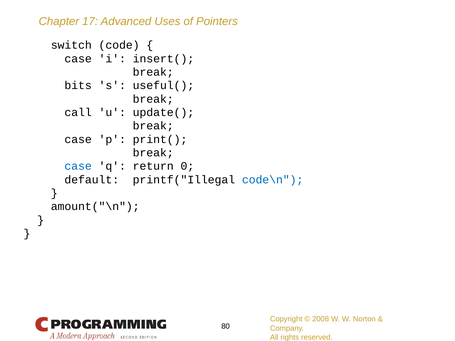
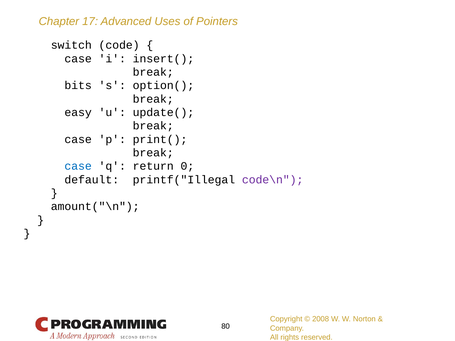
useful(: useful( -> option( (163, 86)
call: call -> easy (78, 112)
code\n colour: blue -> purple (273, 180)
